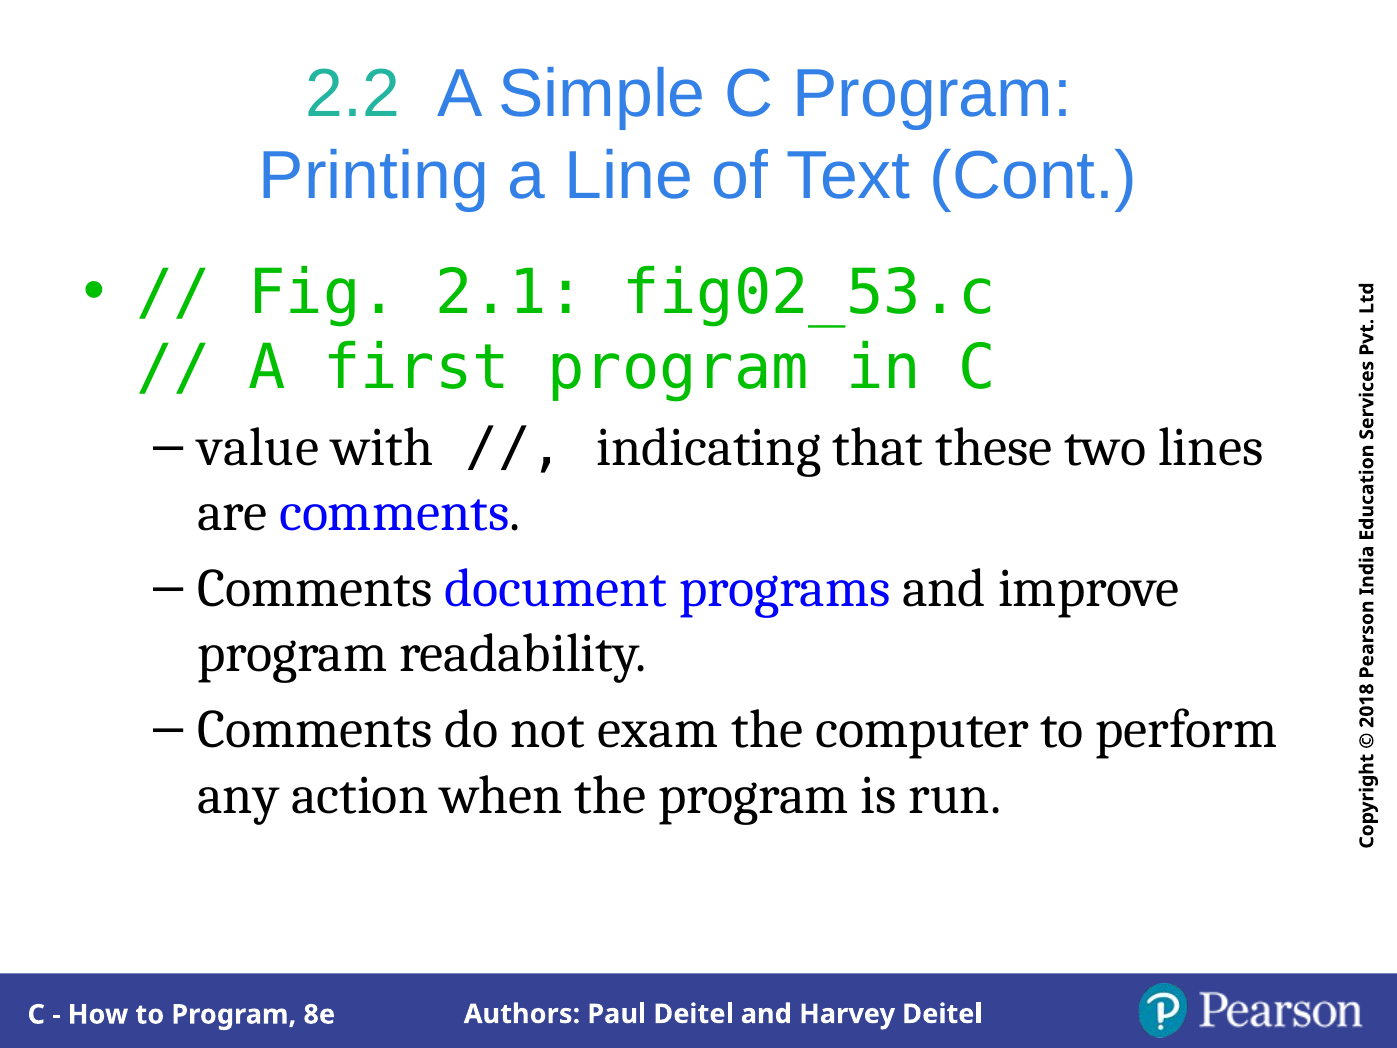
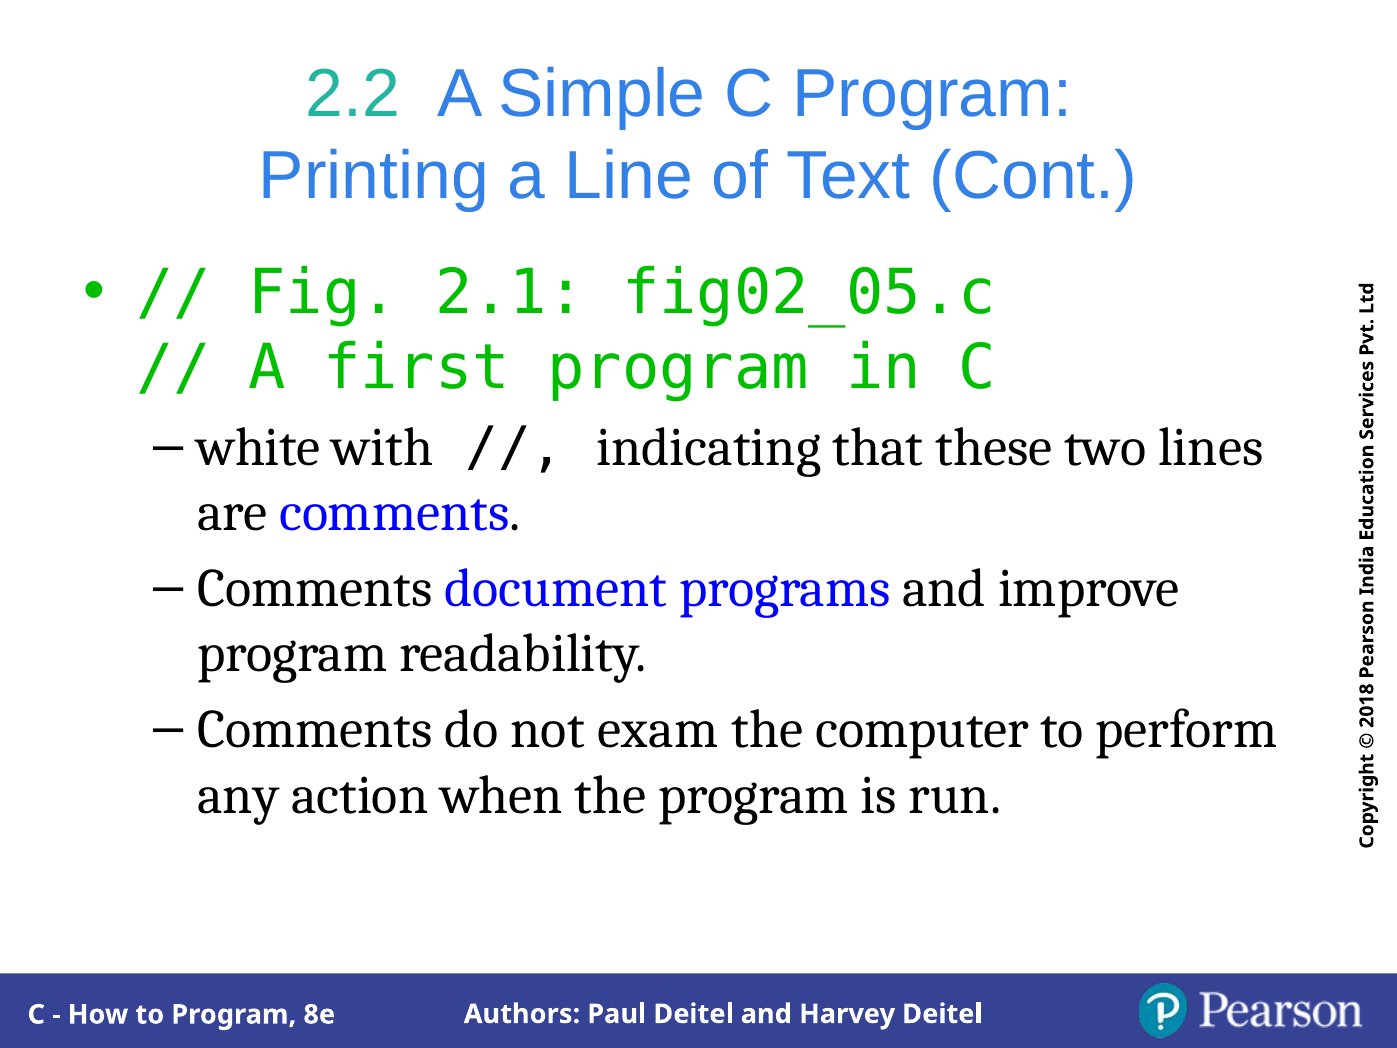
fig02_53.c: fig02_53.c -> fig02_05.c (809, 293)
value: value -> white (259, 448)
